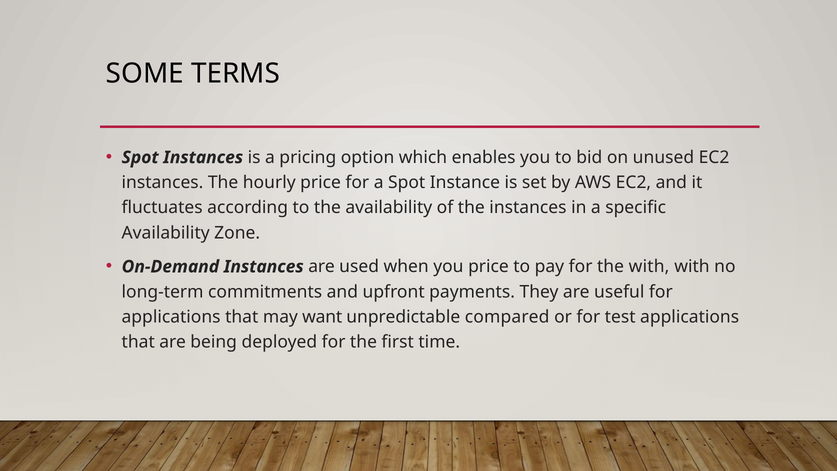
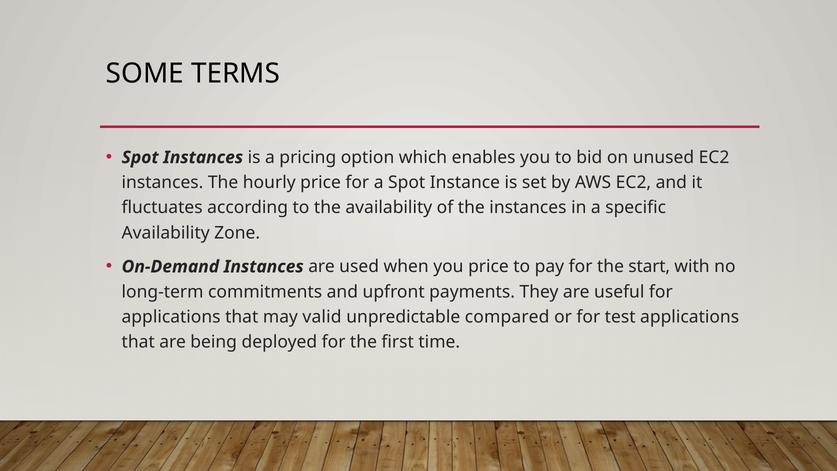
the with: with -> start (649, 267)
want: want -> valid (322, 317)
